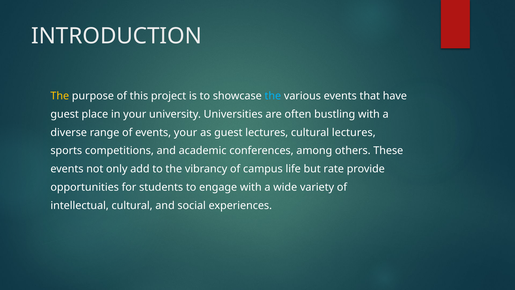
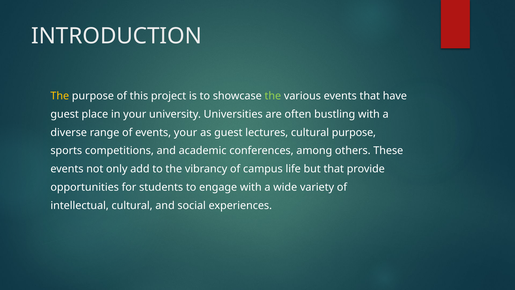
the colour: light blue -> light green (273, 96)
cultural lectures: lectures -> purpose (354, 132)
but rate: rate -> that (334, 169)
